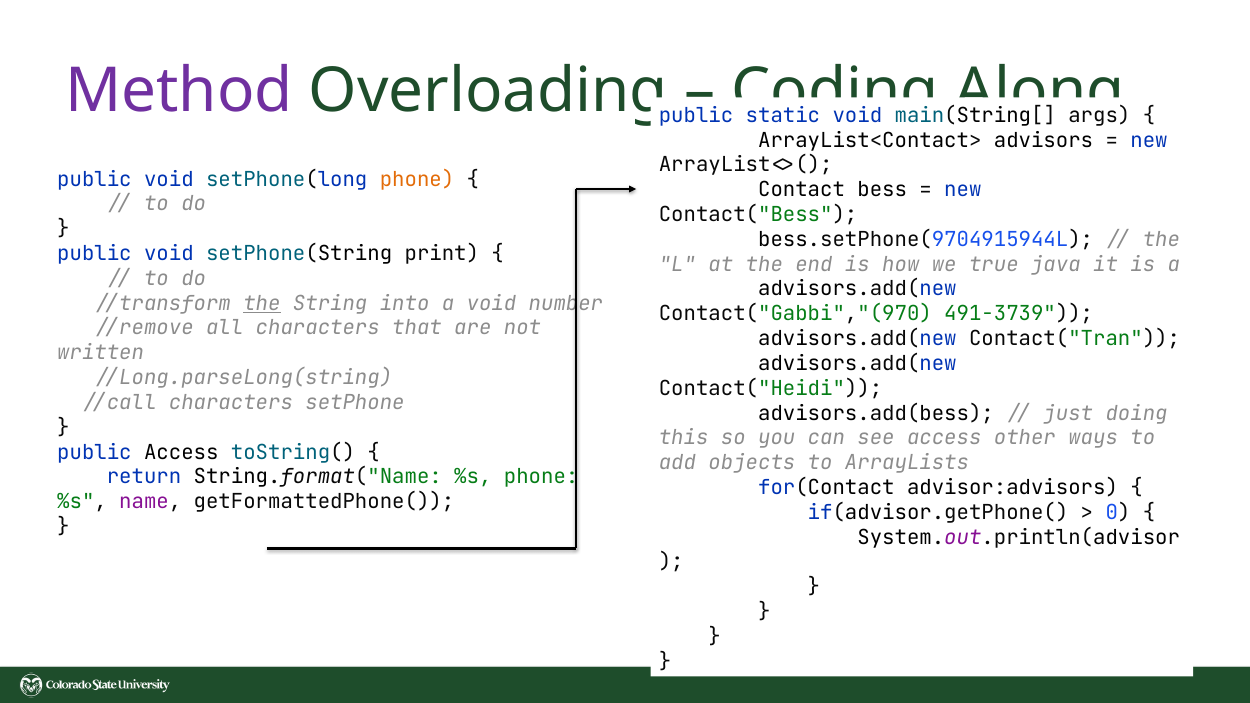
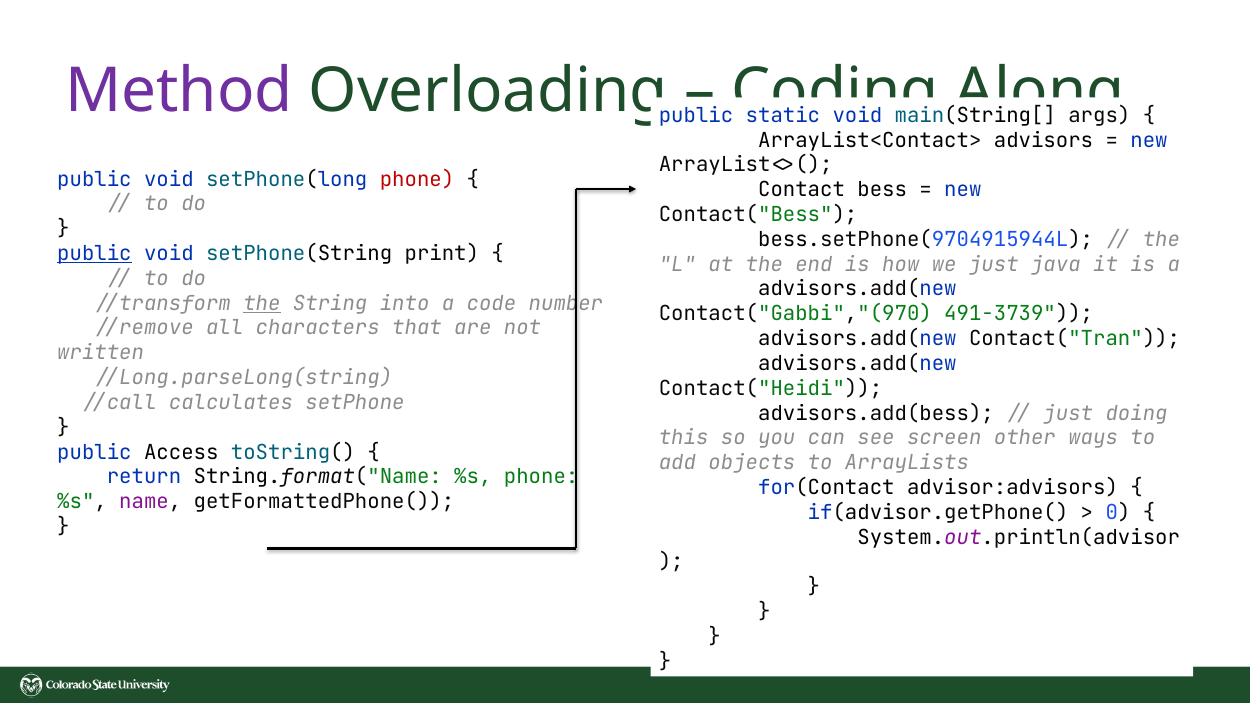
phone colour: orange -> red (417, 179)
public underline: none -> present (94, 254)
we true: true -> just (994, 264)
a void: void -> code (491, 303)
//call characters: characters -> calculates (231, 403)
see access: access -> screen (944, 438)
